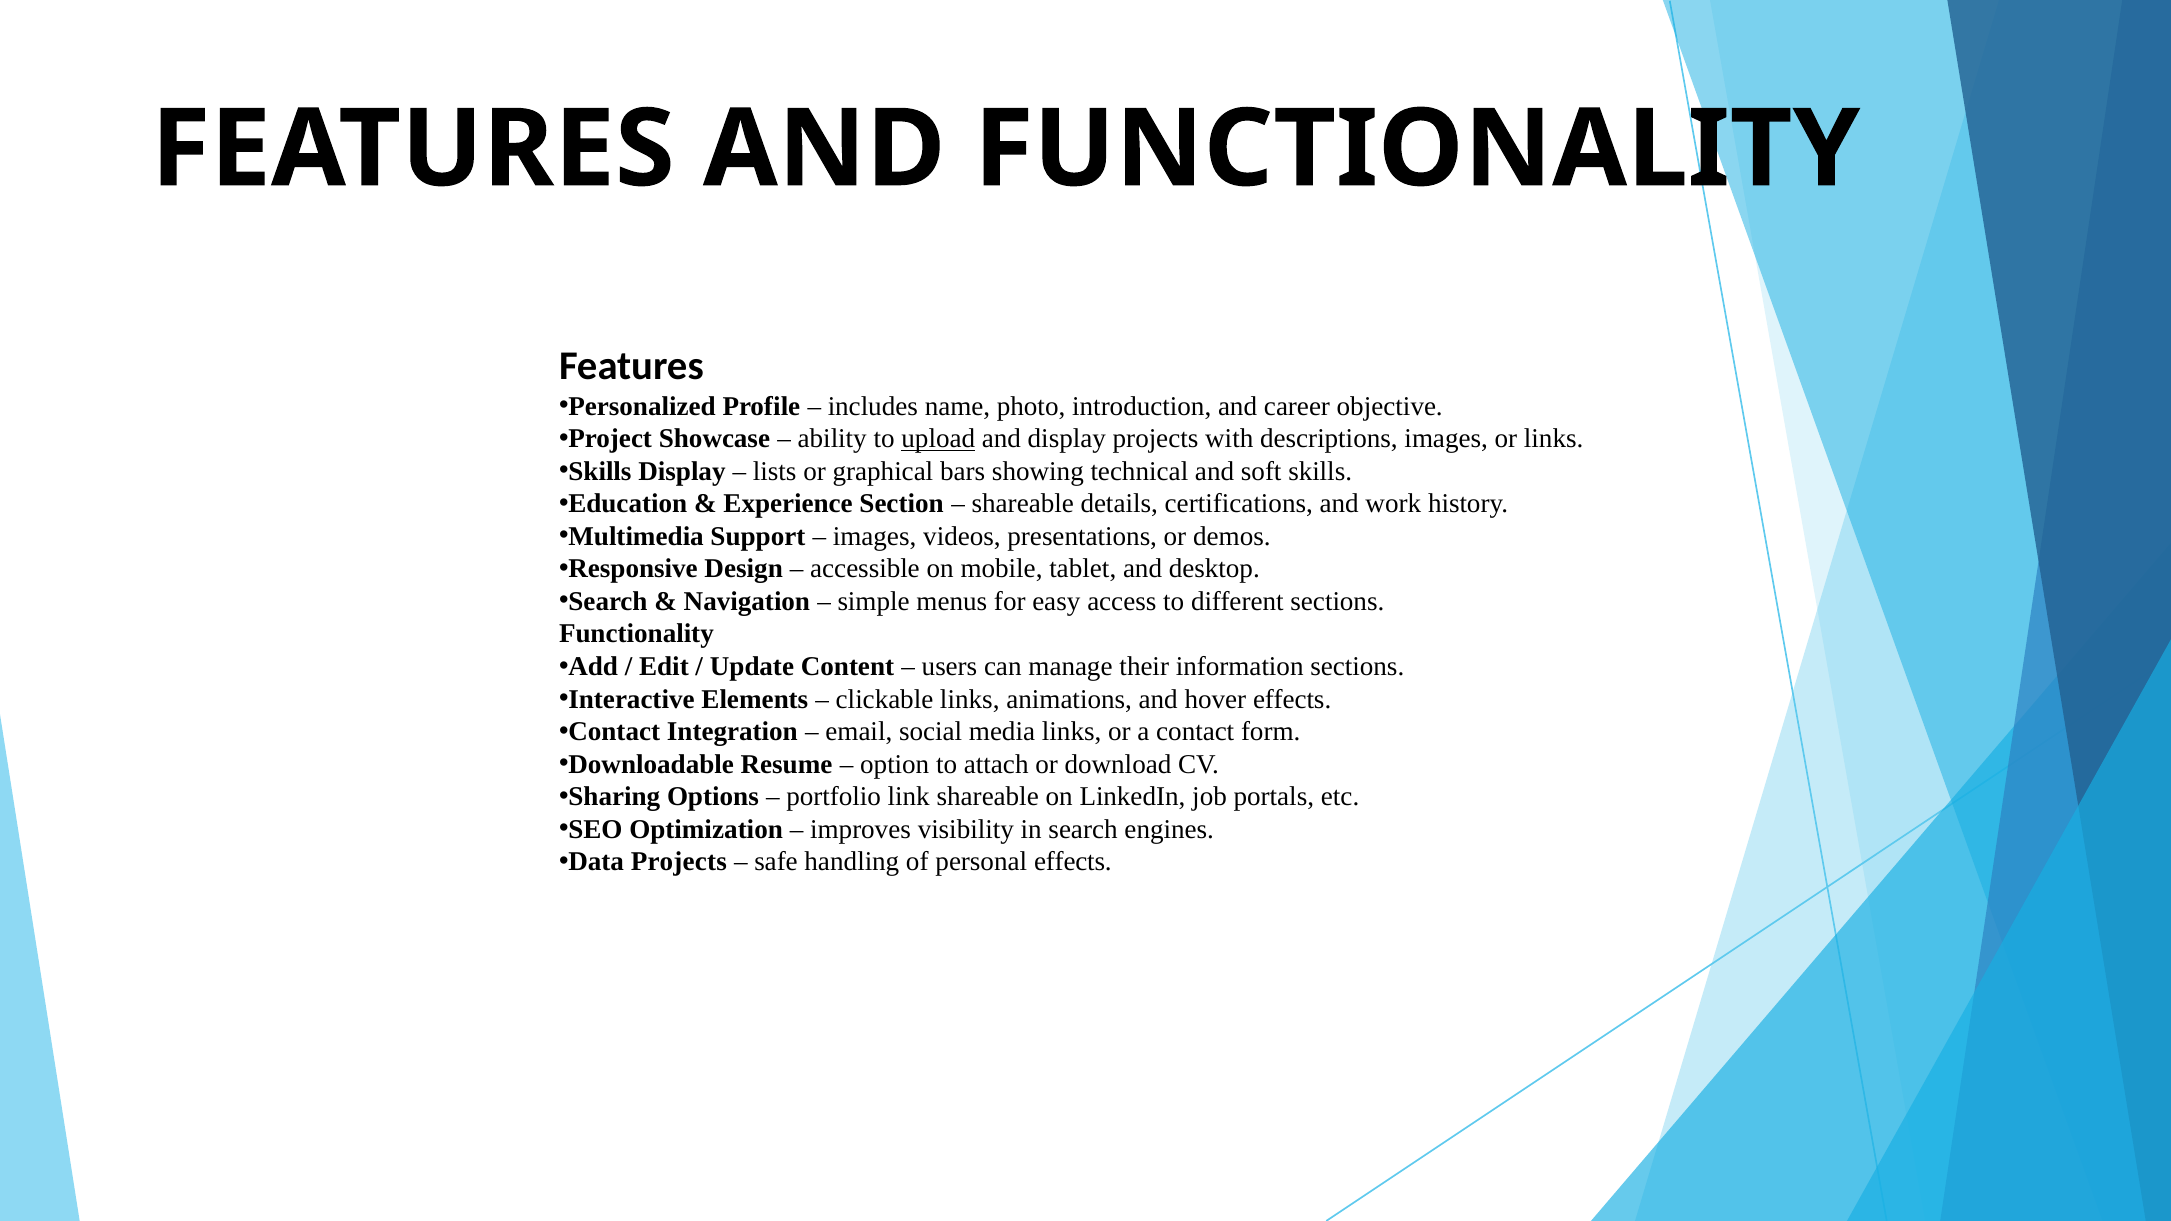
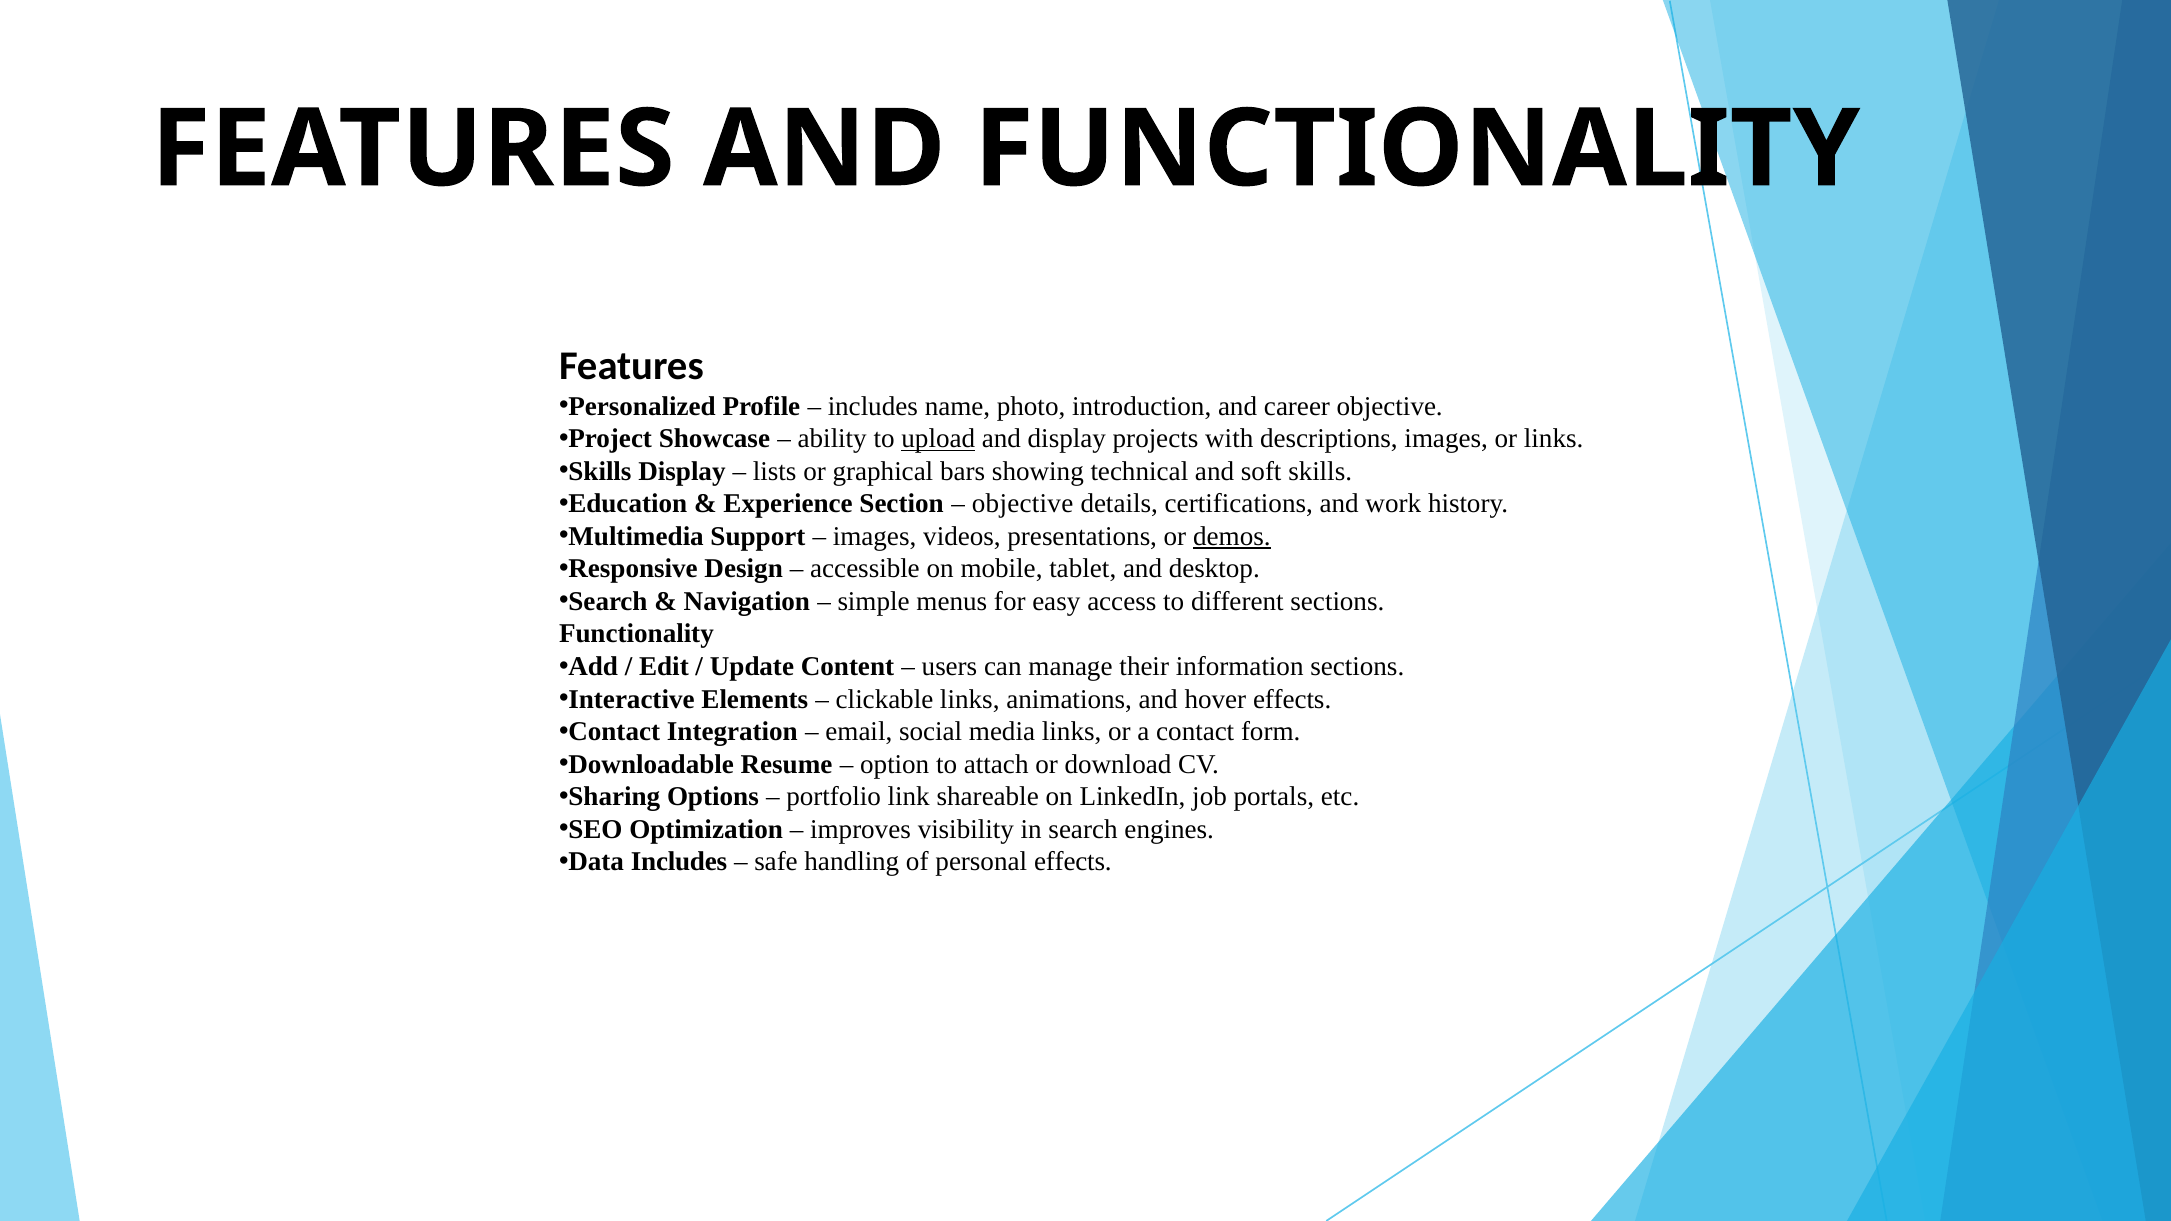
shareable: shareable -> objective (1023, 504)
demos underline: none -> present (1232, 536)
Data Projects: Projects -> Includes (679, 862)
